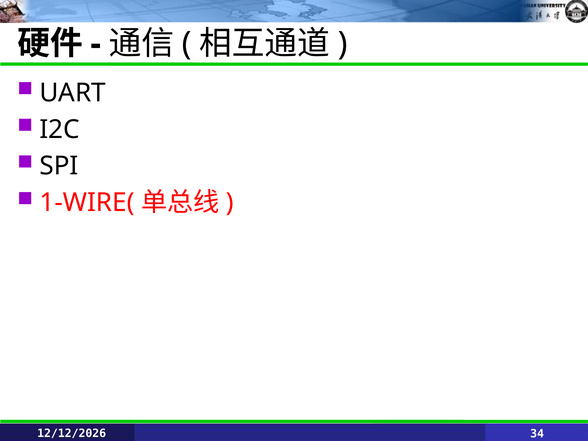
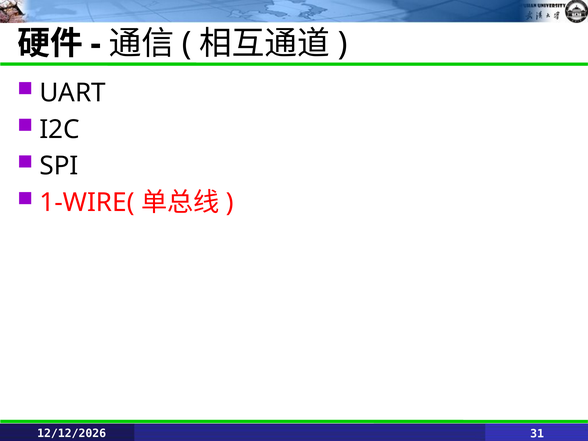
34: 34 -> 31 (537, 434)
